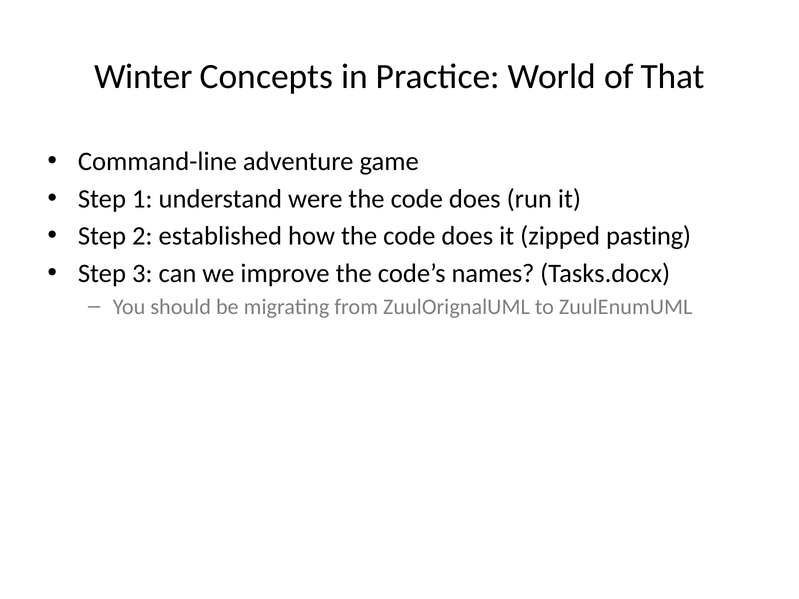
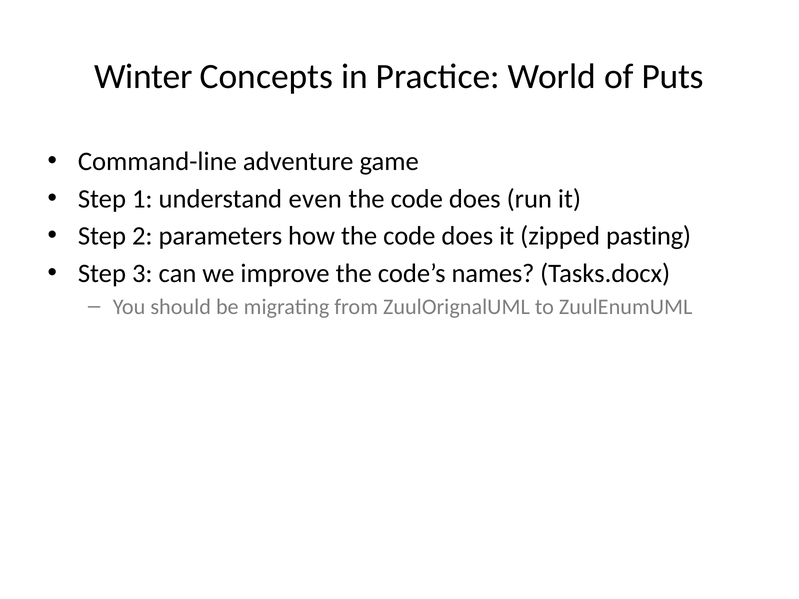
That: That -> Puts (673, 76)
were: were -> even (315, 199)
established: established -> parameters (220, 236)
